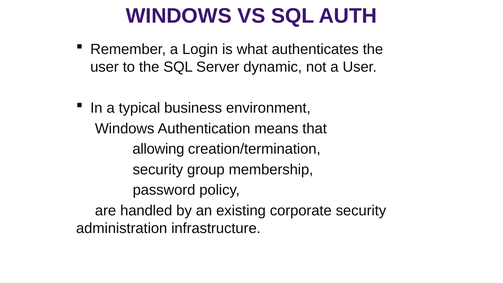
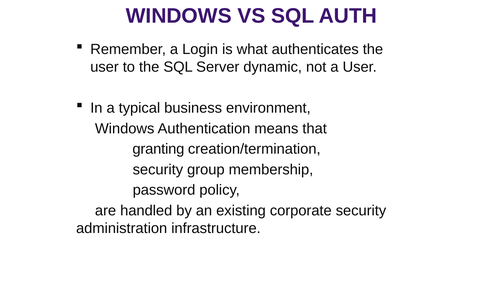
allowing: allowing -> granting (158, 149)
